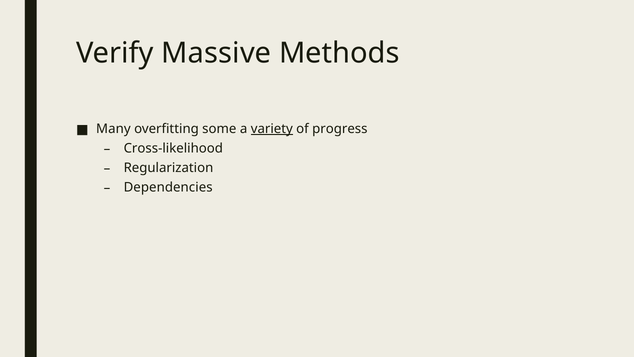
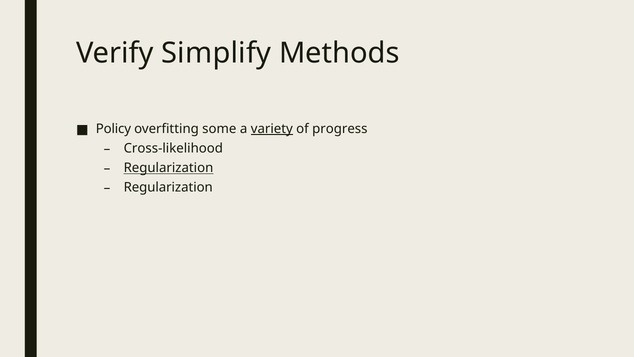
Massive: Massive -> Simplify (216, 53)
Many: Many -> Policy (113, 129)
Regularization underline: none -> present (168, 168)
Dependencies: Dependencies -> Regularization (168, 187)
